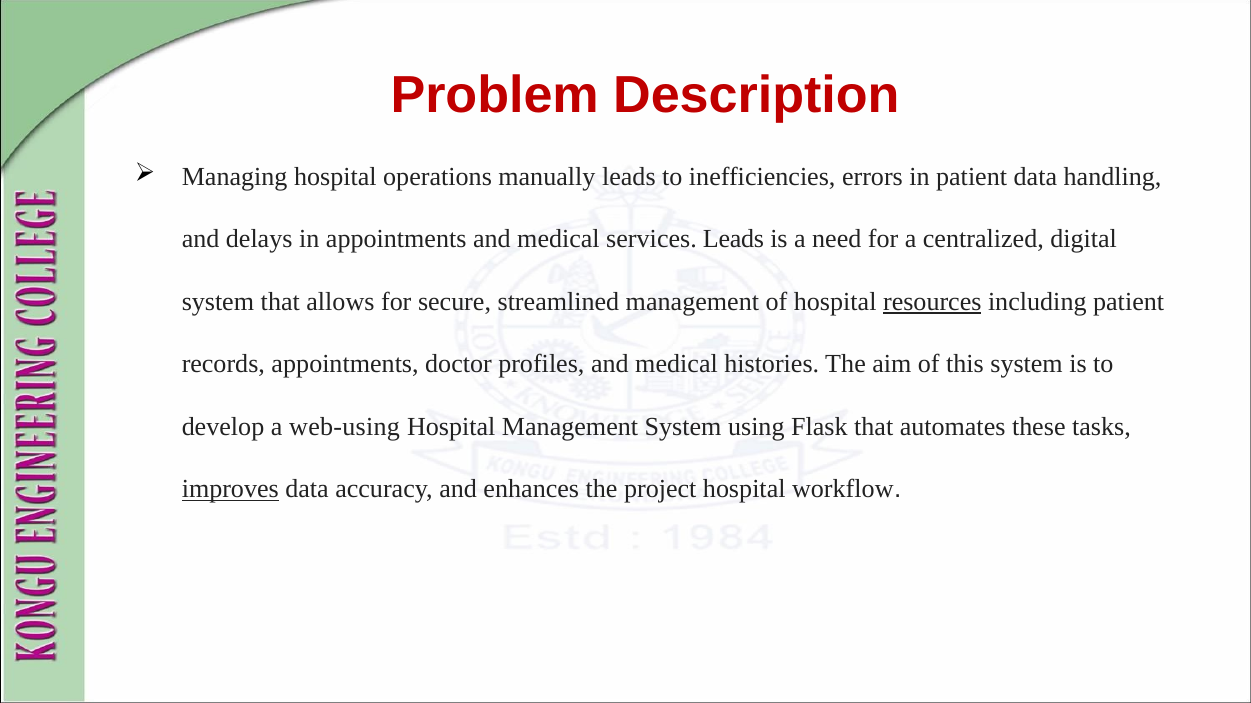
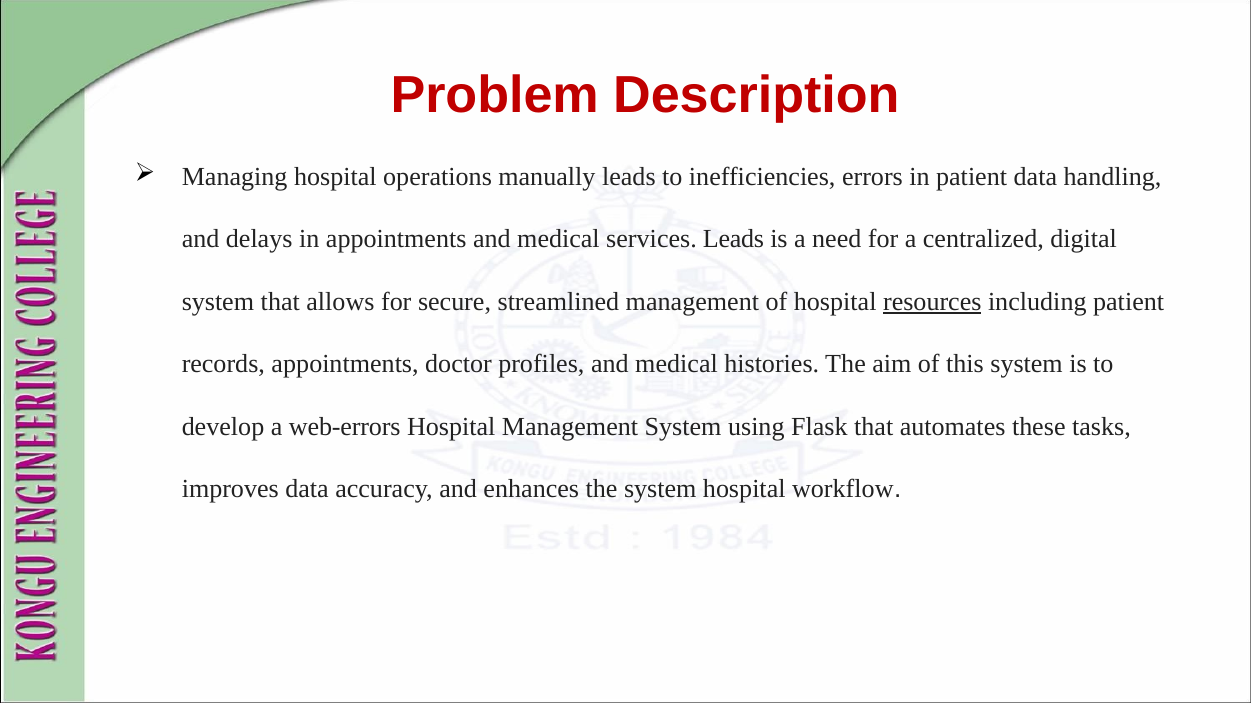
web-using: web-using -> web-errors (345, 427)
improves underline: present -> none (230, 490)
the project: project -> system (660, 490)
